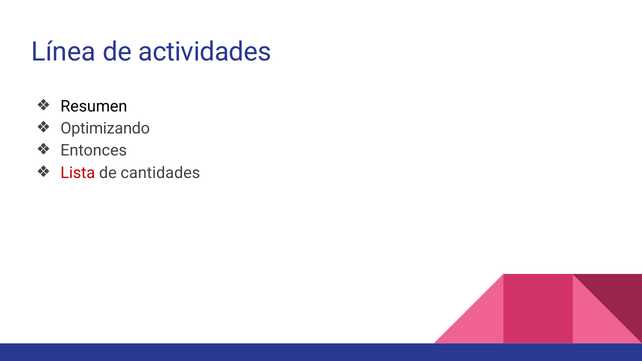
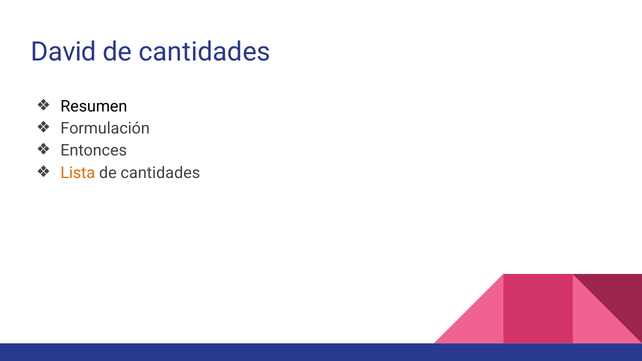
Línea: Línea -> David (64, 52)
actividades: actividades -> cantidades (205, 52)
Optimizando: Optimizando -> Formulación (105, 129)
Lista colour: red -> orange (78, 173)
